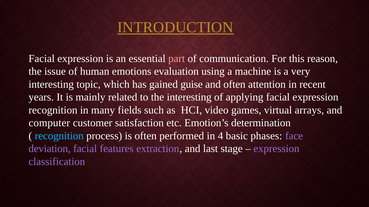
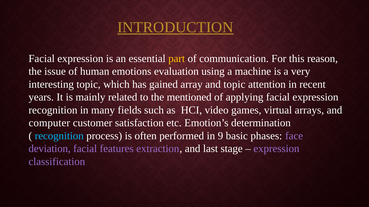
part colour: pink -> yellow (177, 59)
guise: guise -> array (192, 84)
and often: often -> topic (234, 84)
the interesting: interesting -> mentioned (189, 97)
4: 4 -> 9 (220, 136)
